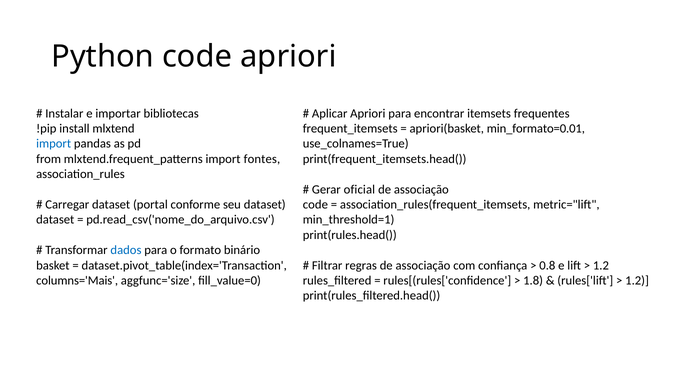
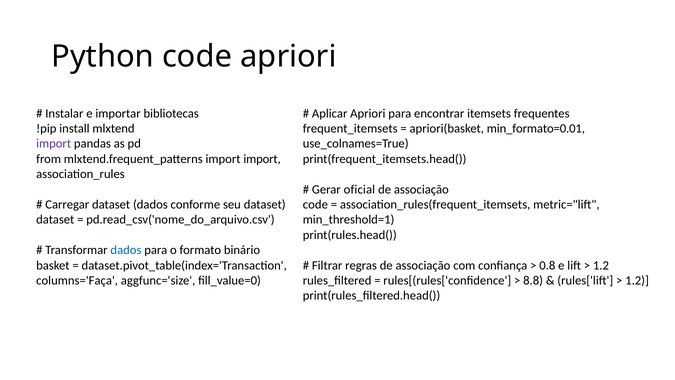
import colour: blue -> purple (54, 144)
import fontes: fontes -> import (262, 159)
dataset portal: portal -> dados (150, 204)
columns='Mais: columns='Mais -> columns='Faça (77, 280)
1.8: 1.8 -> 8.8 (533, 280)
